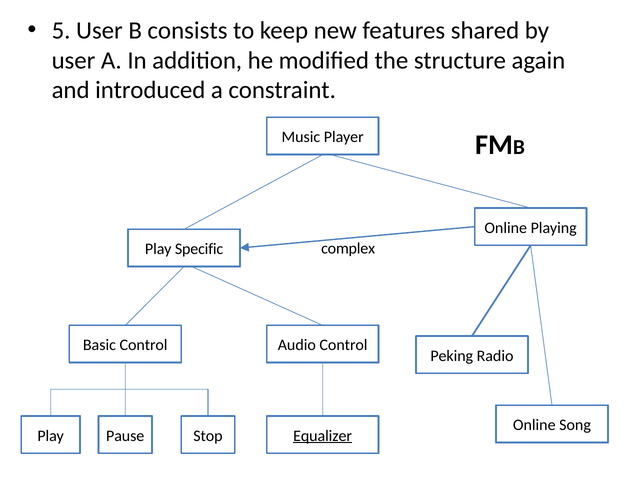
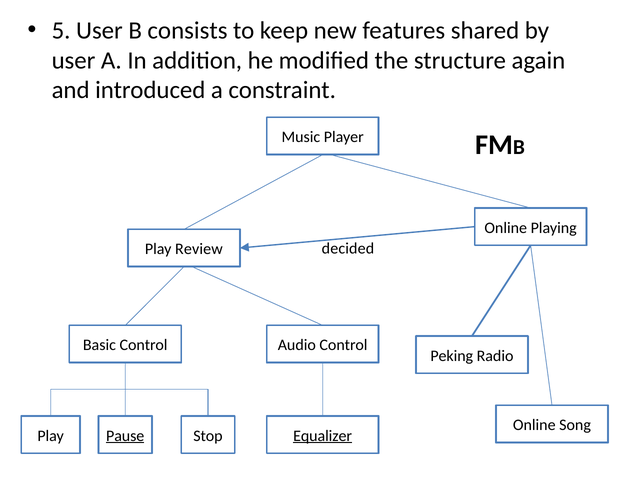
complex: complex -> decided (348, 249)
Specific: Specific -> Review (199, 249)
Pause underline: none -> present (125, 436)
